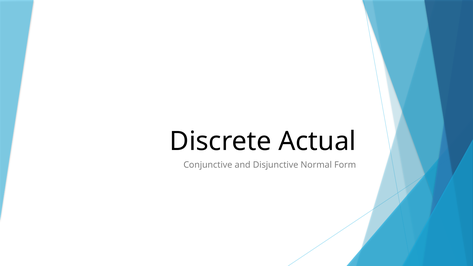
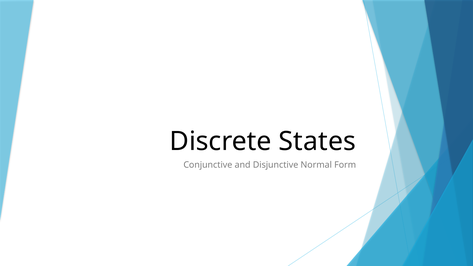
Actual: Actual -> States (317, 141)
